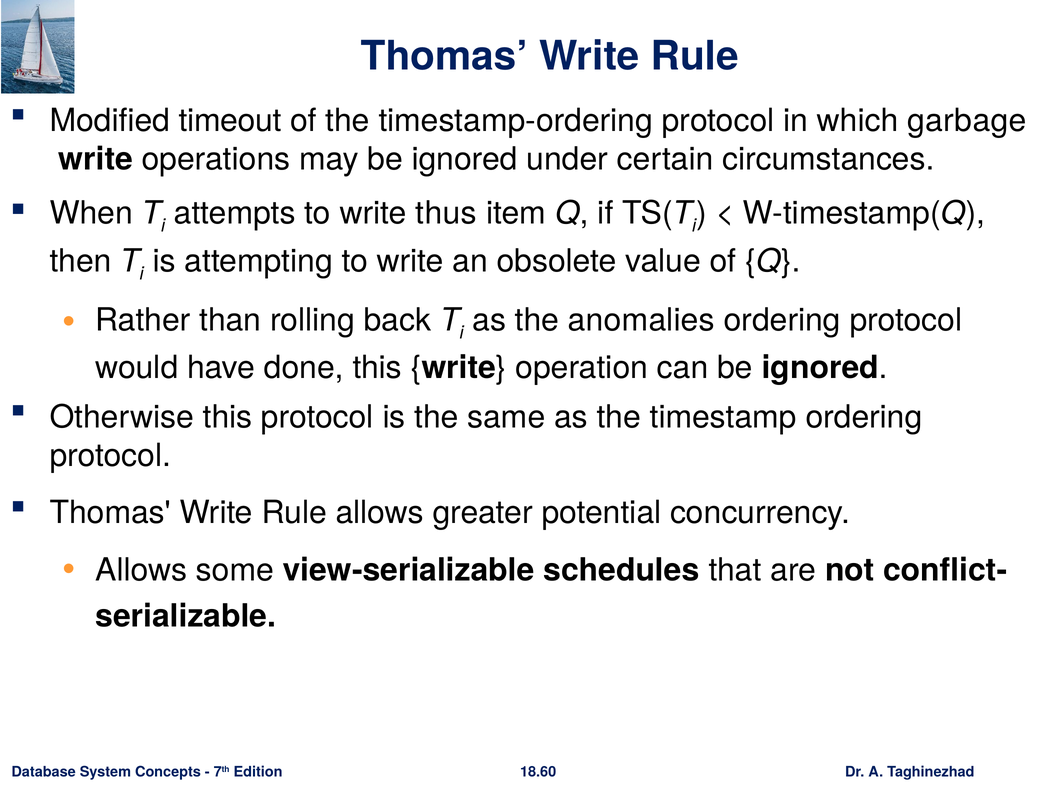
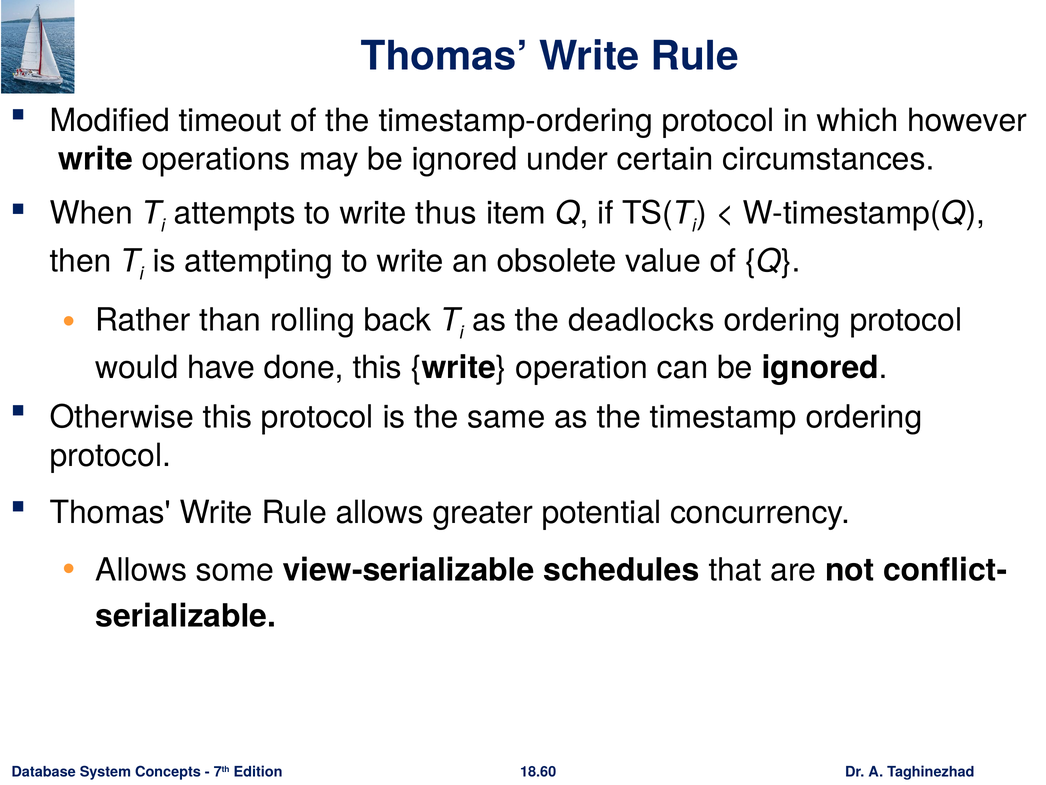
garbage: garbage -> however (967, 121)
anomalies: anomalies -> deadlocks (641, 320)
